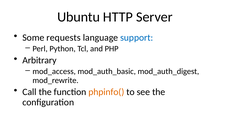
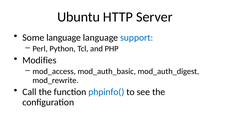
Some requests: requests -> language (64, 38)
Arbitrary: Arbitrary -> Modifies (39, 61)
phpinfo( colour: orange -> blue (106, 92)
